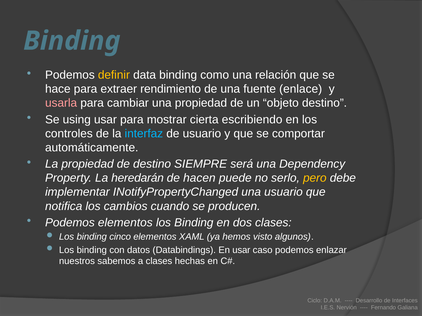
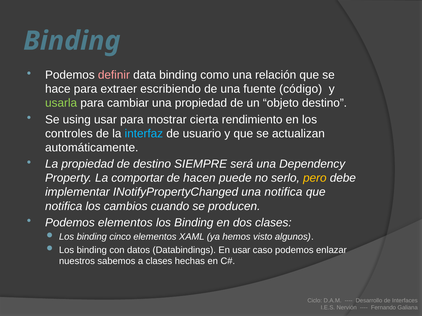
definir colour: yellow -> pink (114, 75)
rendimiento: rendimiento -> escribiendo (171, 89)
enlace: enlace -> código (301, 89)
usarla colour: pink -> light green (61, 103)
escribiendo: escribiendo -> rendimiento (252, 120)
comportar: comportar -> actualizan (298, 134)
heredarán: heredarán -> comportar (138, 178)
una usuario: usuario -> notifica (283, 192)
